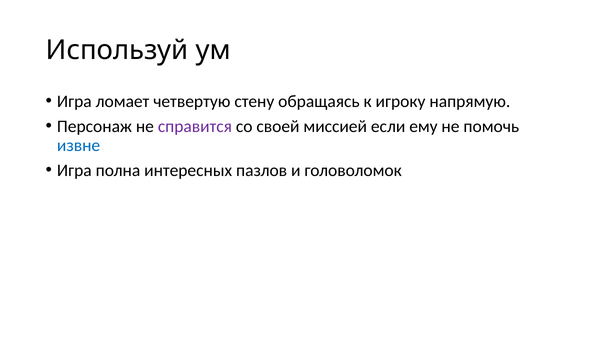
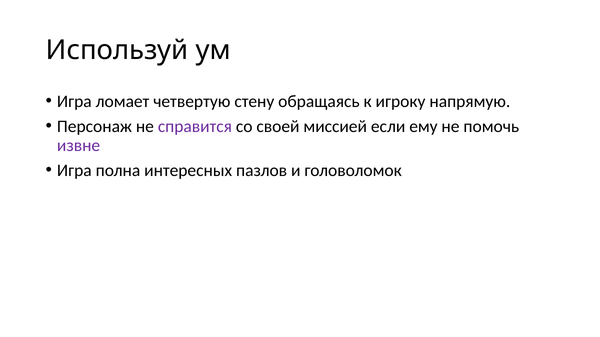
извне colour: blue -> purple (79, 146)
